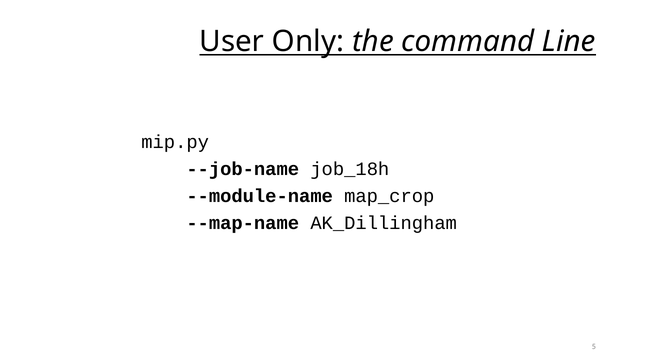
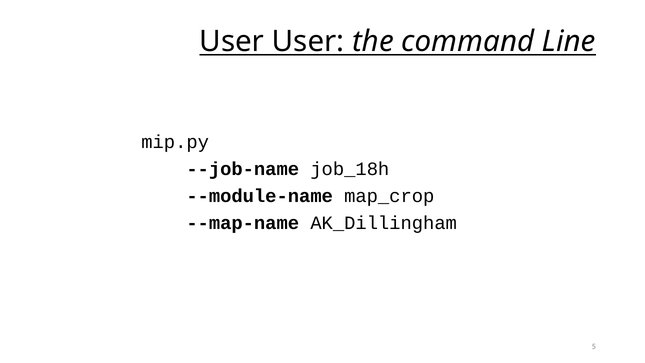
User Only: Only -> User (308, 41)
